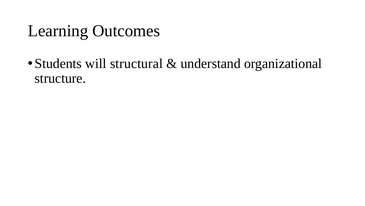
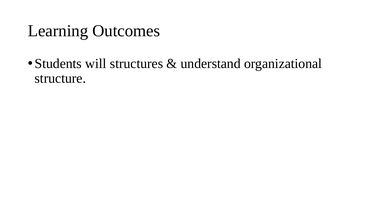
structural: structural -> structures (137, 63)
